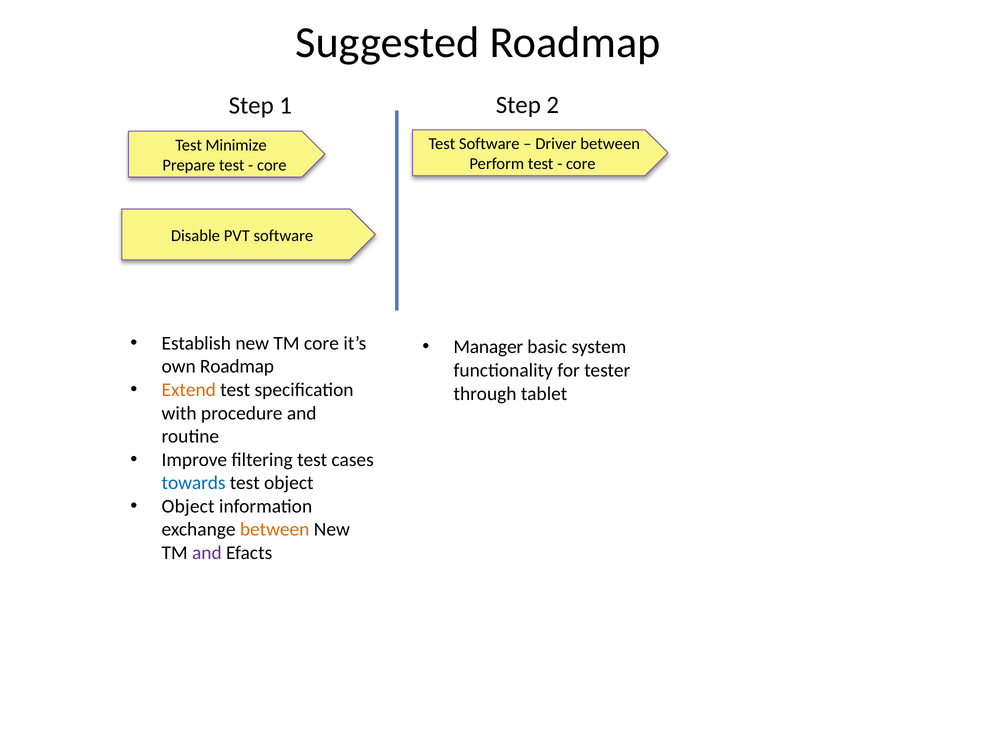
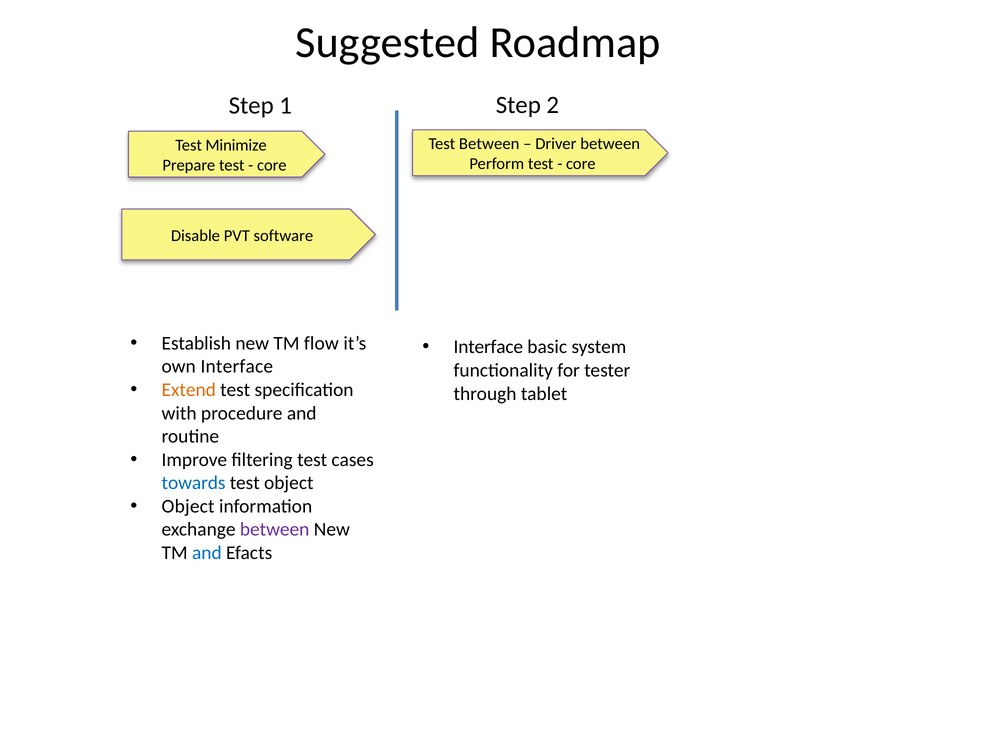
Test Software: Software -> Between (489, 144)
TM core: core -> flow (321, 344)
Manager: Manager -> Interface (488, 347)
own Roadmap: Roadmap -> Interface (237, 367)
between colour: orange -> purple (275, 530)
and colour: purple -> blue (207, 553)
